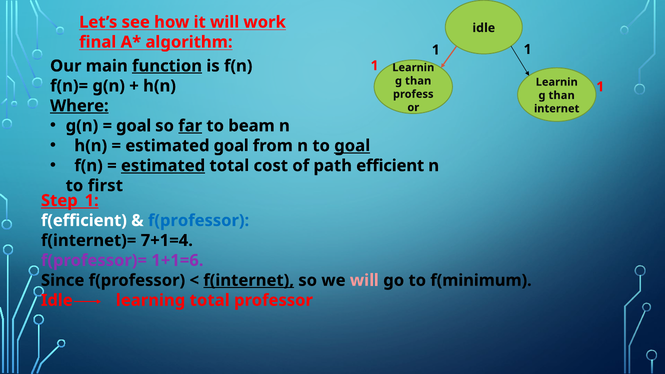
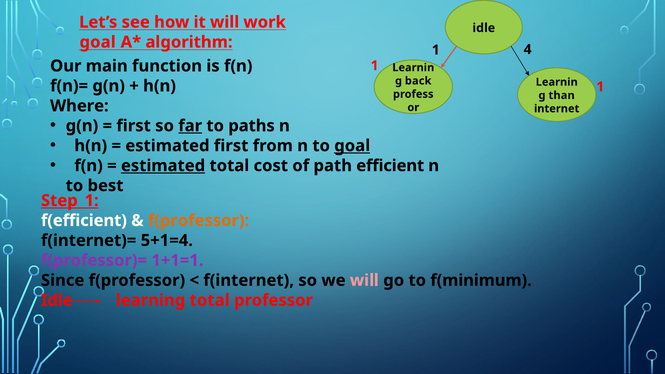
final: final -> goal (98, 42)
1: 1 -> 4 (528, 49)
function underline: present -> none (167, 66)
than: than -> back (418, 81)
Where underline: present -> none (79, 106)
goal: goal -> first (134, 126)
beam: beam -> paths (252, 126)
estimated goal: goal -> first (231, 146)
first: first -> best (105, 186)
f(professor colour: blue -> orange (199, 221)
7+1=4: 7+1=4 -> 5+1=4 (167, 241)
1+1=6: 1+1=6 -> 1+1=1 (177, 260)
f(internet underline: present -> none (249, 280)
